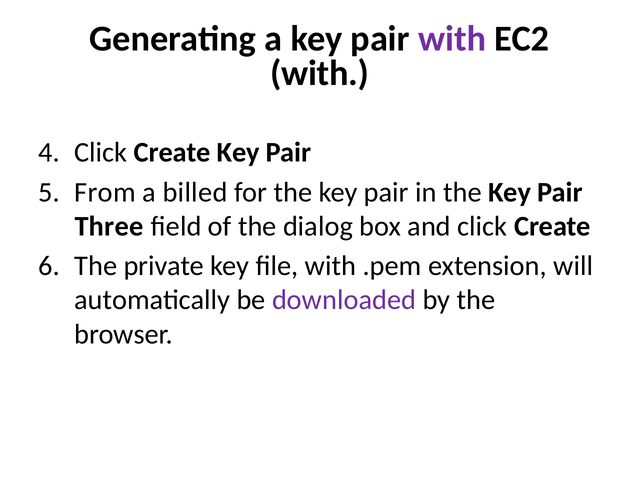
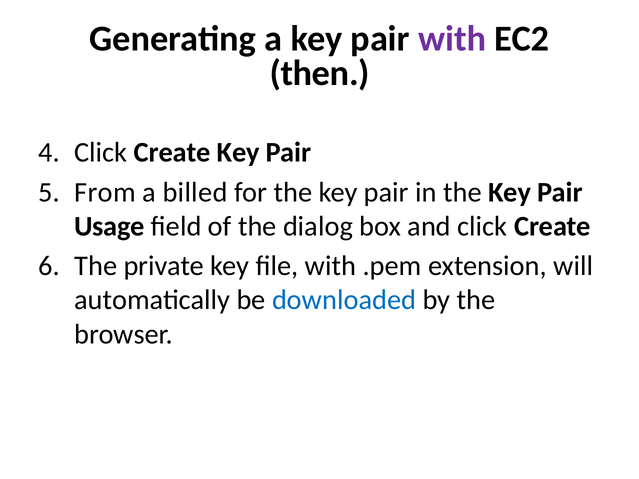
with: with -> then (320, 74)
Three: Three -> Usage (109, 226)
downloaded colour: purple -> blue (344, 300)
